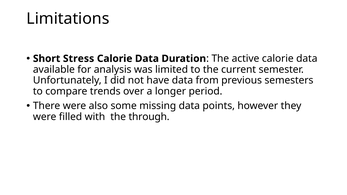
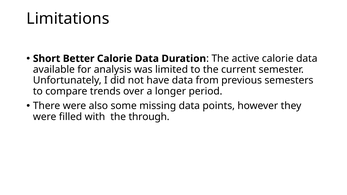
Stress: Stress -> Better (79, 59)
